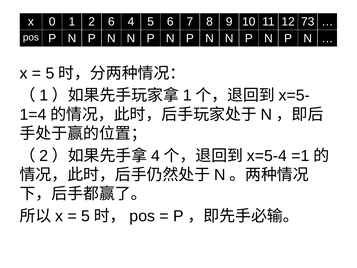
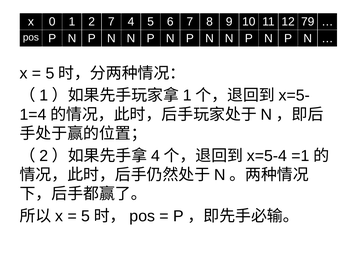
2 6: 6 -> 7 (111, 22)
73: 73 -> 79 (308, 22)
